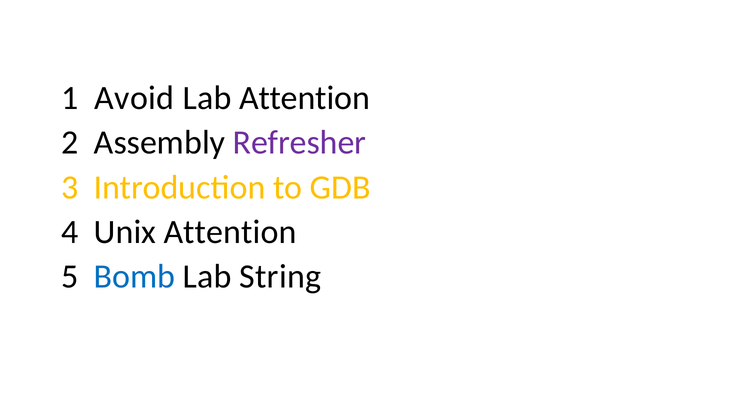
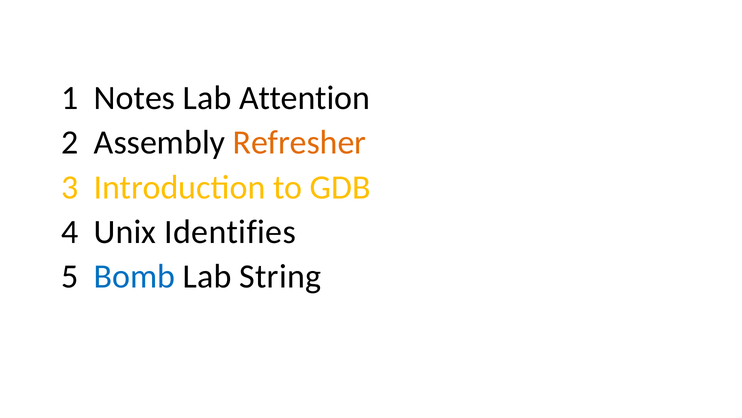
Avoid: Avoid -> Notes (135, 98)
Refresher colour: purple -> orange (300, 142)
Unix Attention: Attention -> Identifies (230, 232)
